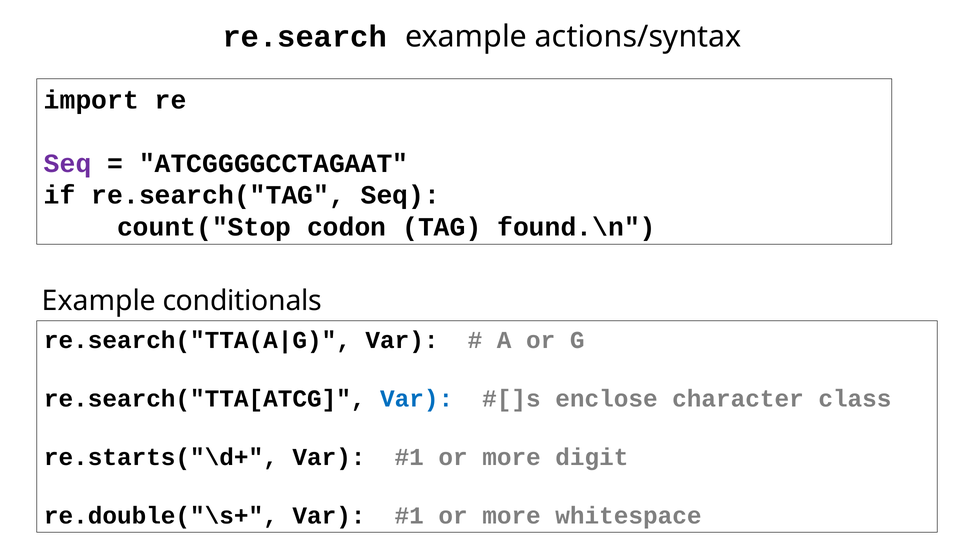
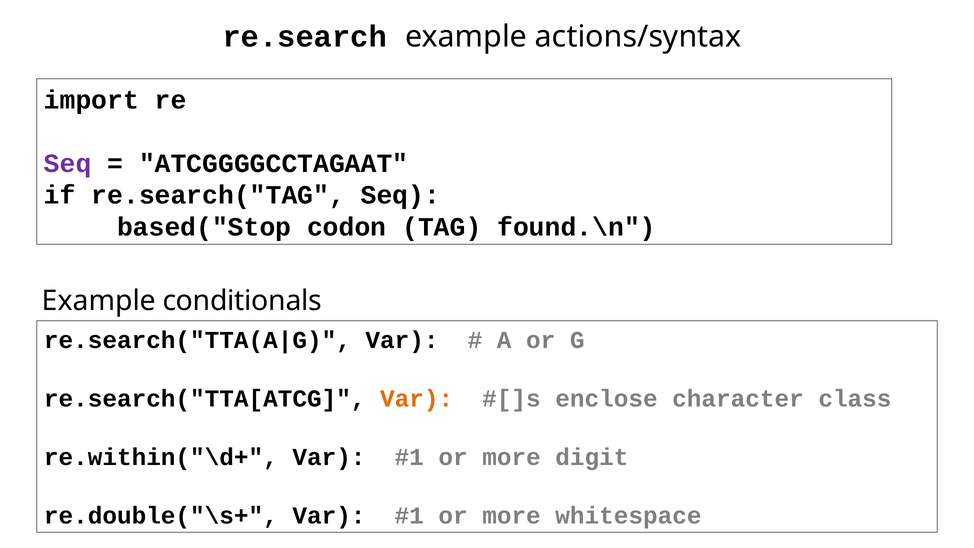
count("Stop: count("Stop -> based("Stop (204, 227)
Var colour: blue -> orange (417, 399)
re.starts("\d+: re.starts("\d+ -> re.within("\d+ (161, 457)
